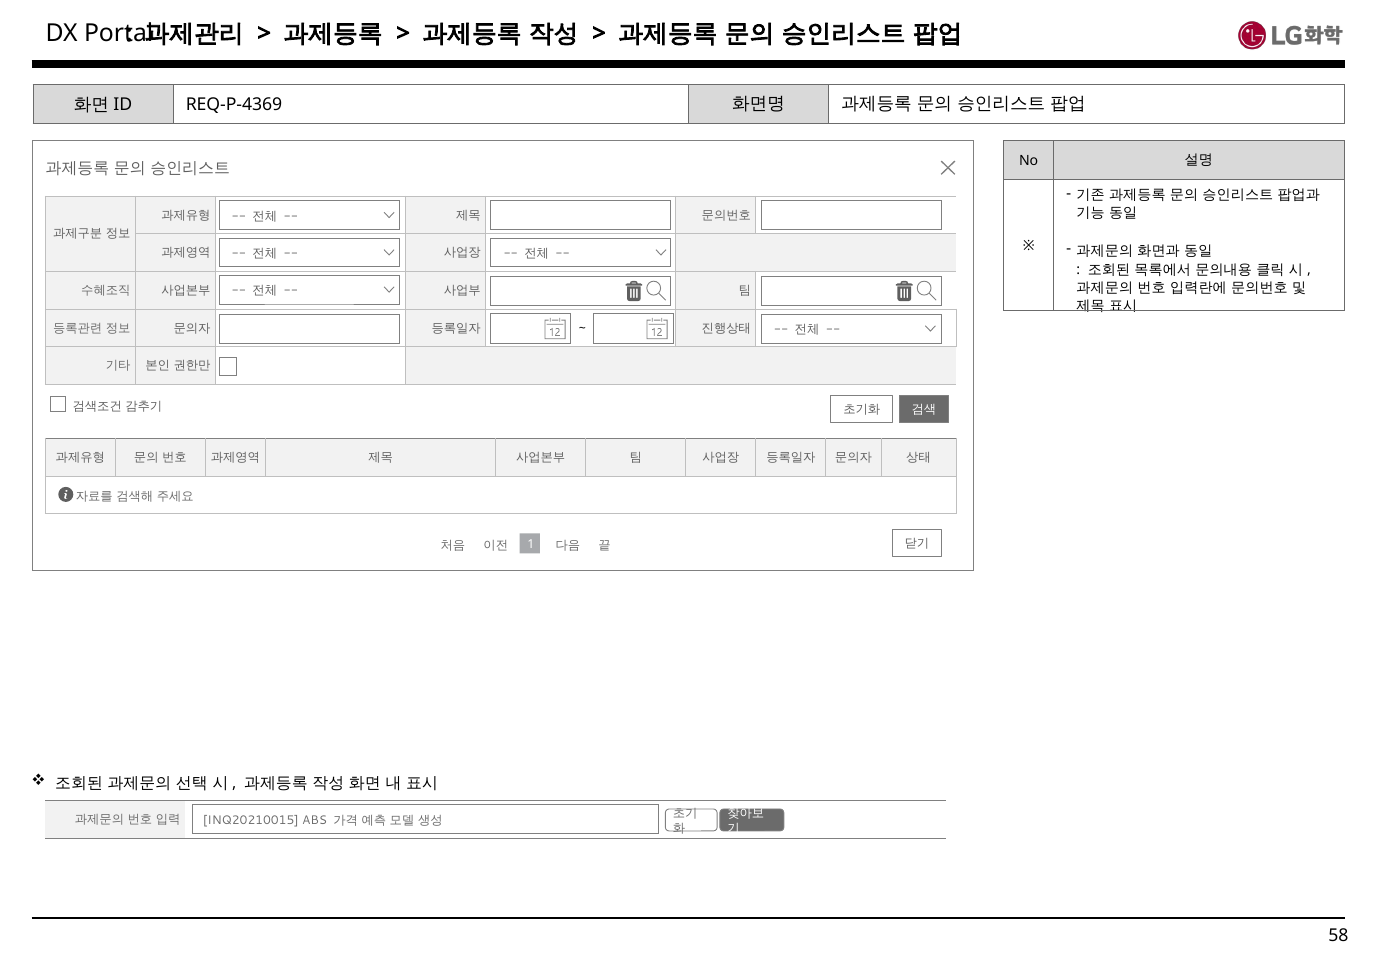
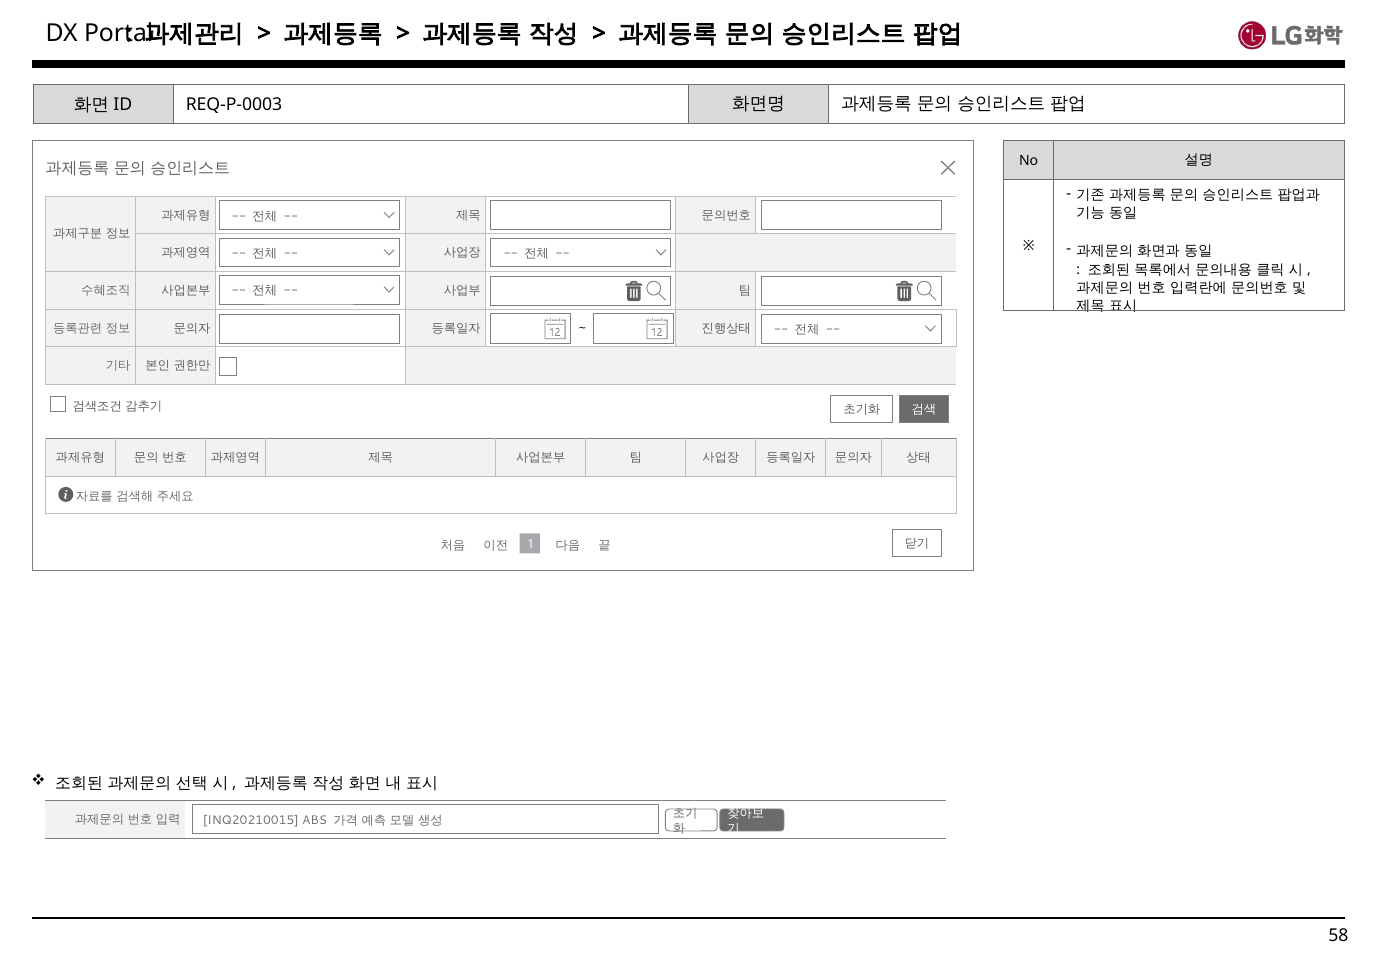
REQ-P-4369: REQ-P-4369 -> REQ-P-0003 (234, 105)
